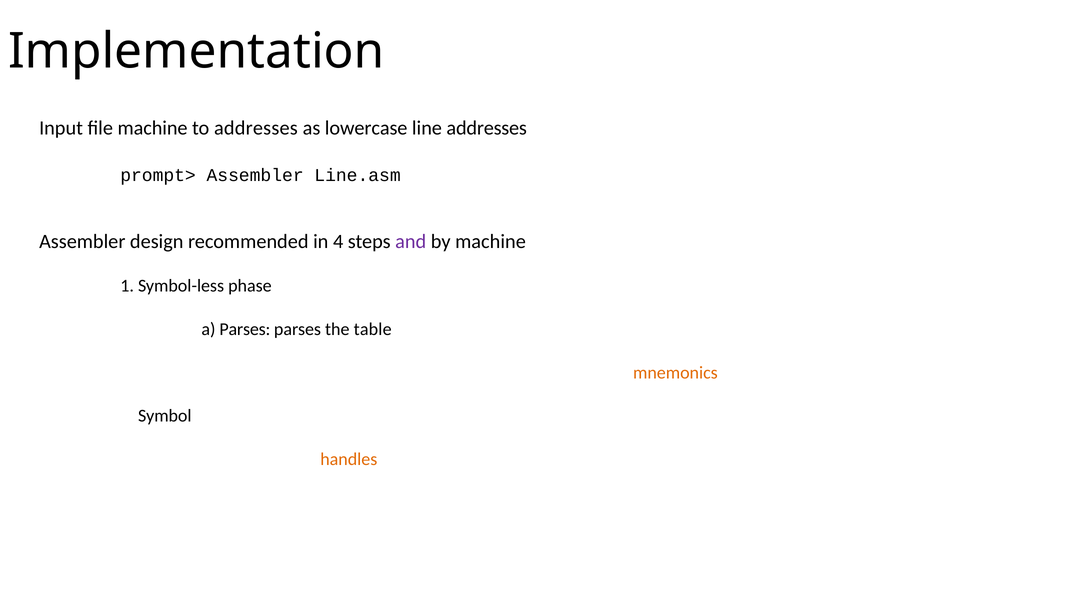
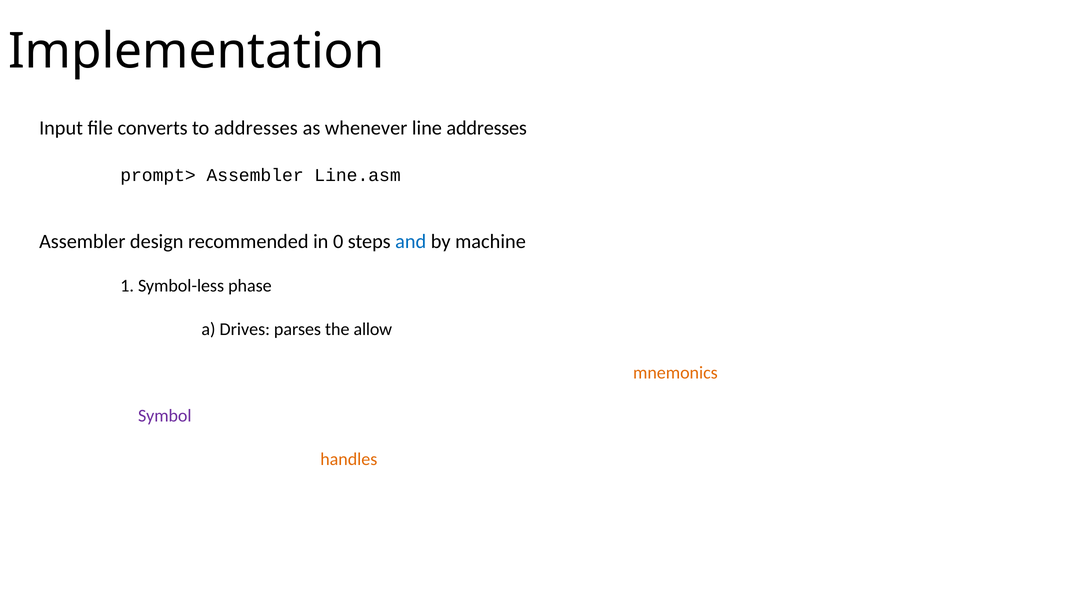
file machine: machine -> converts (153, 128)
lowercase: lowercase -> whenever (366, 128)
4: 4 -> 0 (338, 241)
and colour: purple -> blue (411, 241)
a Parses: Parses -> Drives (245, 329)
table: table -> allow (373, 329)
Symbol colour: black -> purple (165, 416)
